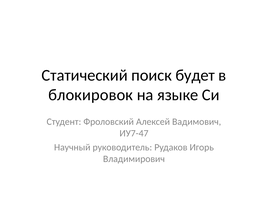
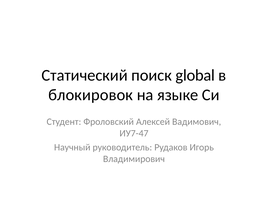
будет: будет -> global (195, 75)
